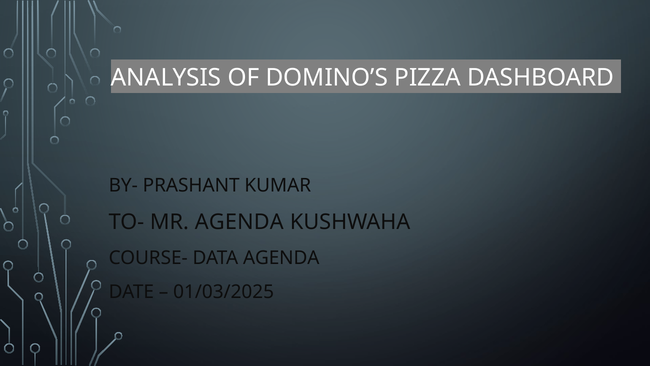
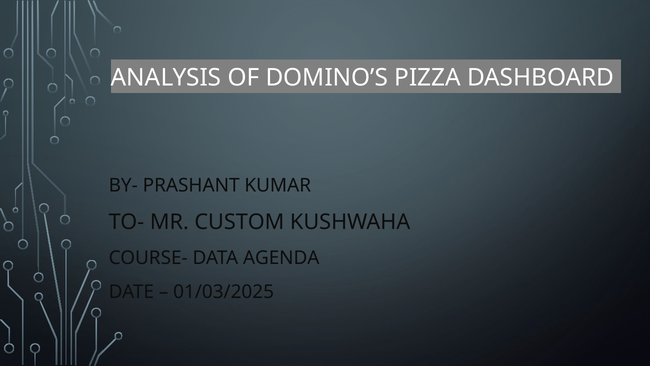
MR AGENDA: AGENDA -> CUSTOM (239, 222)
